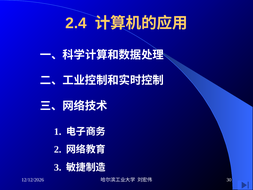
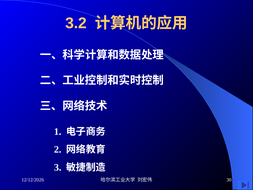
2.4: 2.4 -> 3.2 (76, 23)
